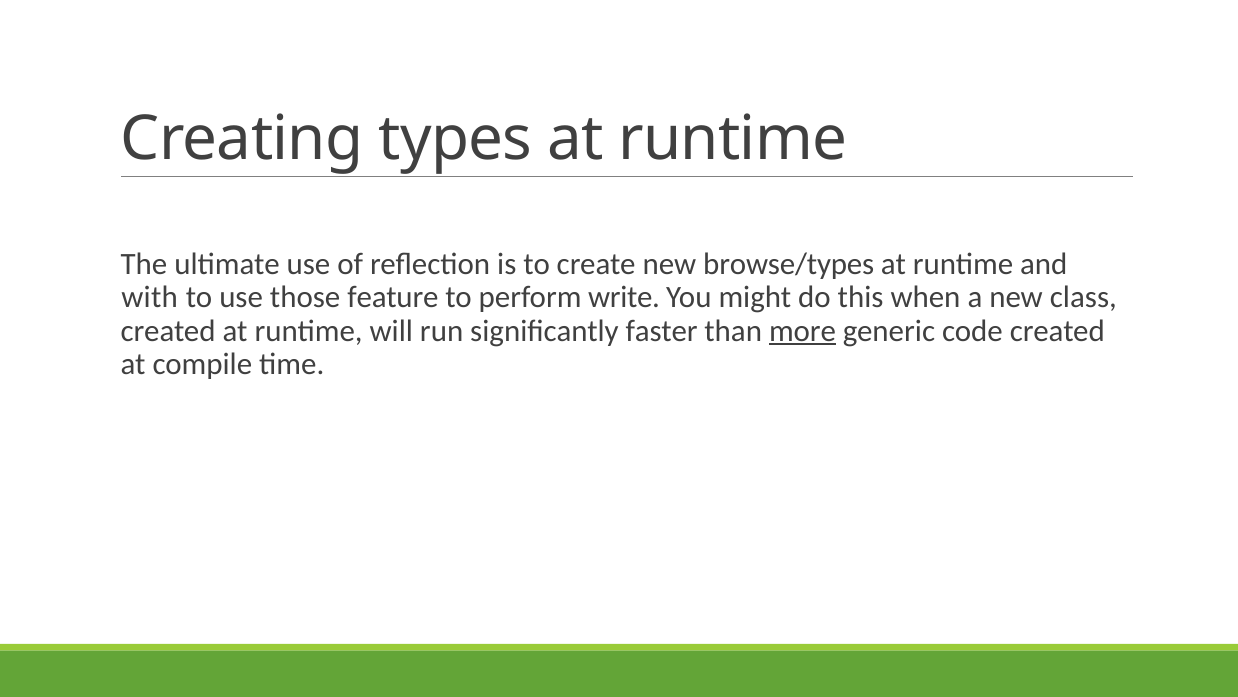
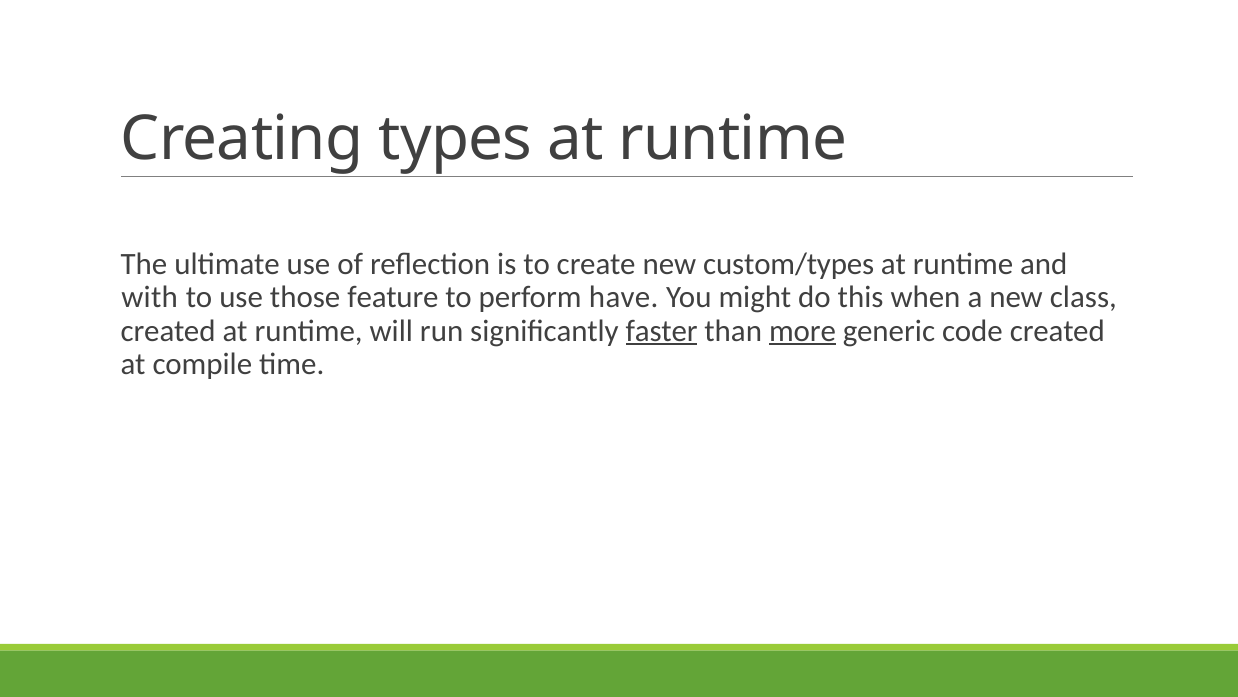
browse/types: browse/types -> custom/types (789, 264)
write: write -> have (624, 297)
faster underline: none -> present (662, 331)
